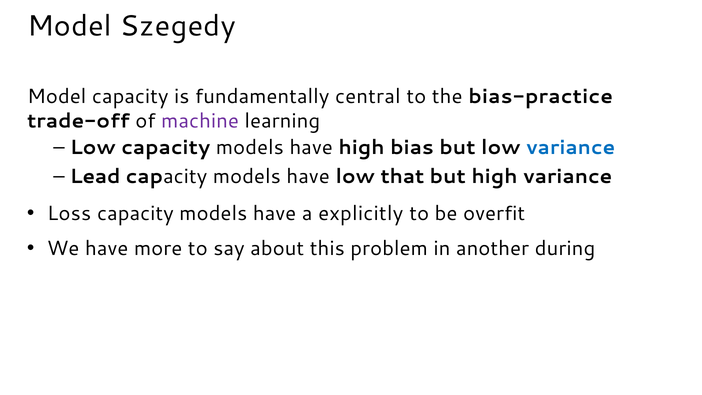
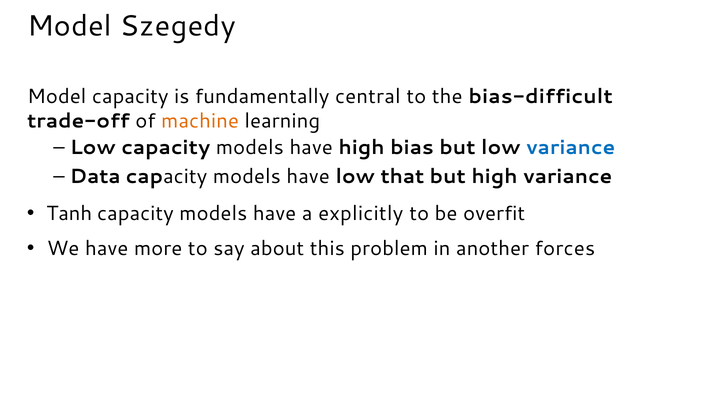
bias-practice: bias-practice -> bias-difficult (541, 96)
machine colour: purple -> orange (200, 121)
Lead: Lead -> Data (95, 177)
Loss: Loss -> Tanh (69, 214)
during: during -> forces (565, 248)
